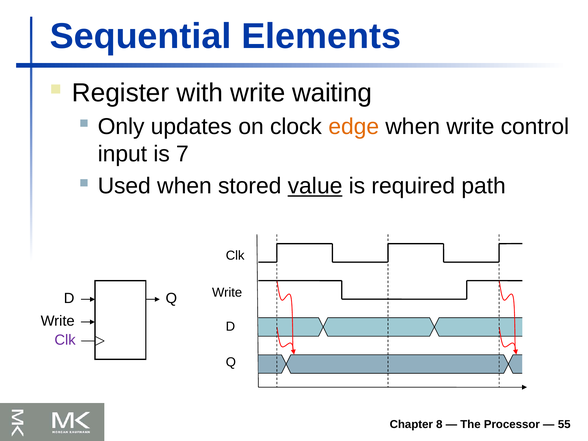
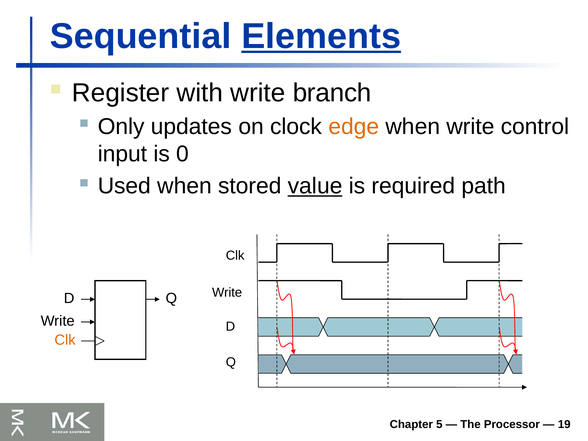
Elements underline: none -> present (321, 36)
waiting: waiting -> branch (332, 93)
7: 7 -> 0 (183, 154)
Clk colour: purple -> orange (65, 340)
8: 8 -> 5 (439, 424)
55: 55 -> 19 (564, 424)
